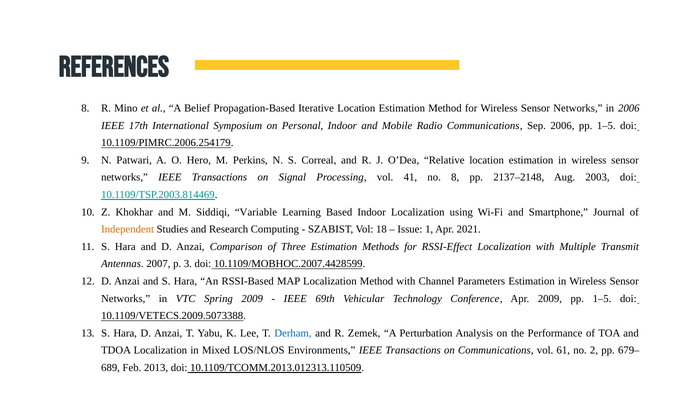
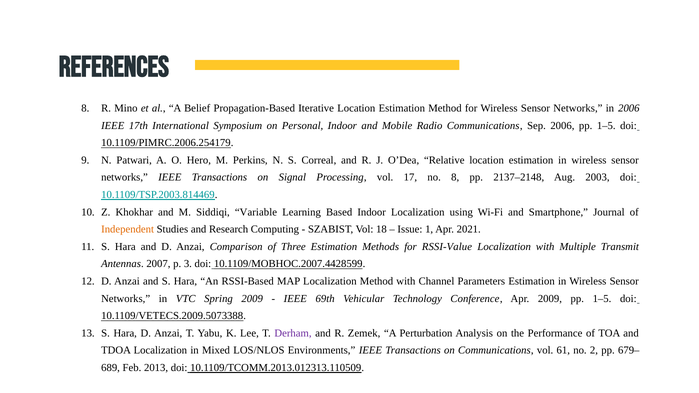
41: 41 -> 17 (410, 178)
RSSI-Effect: RSSI-Effect -> RSSI-Value (447, 247)
Derham colour: blue -> purple (293, 333)
